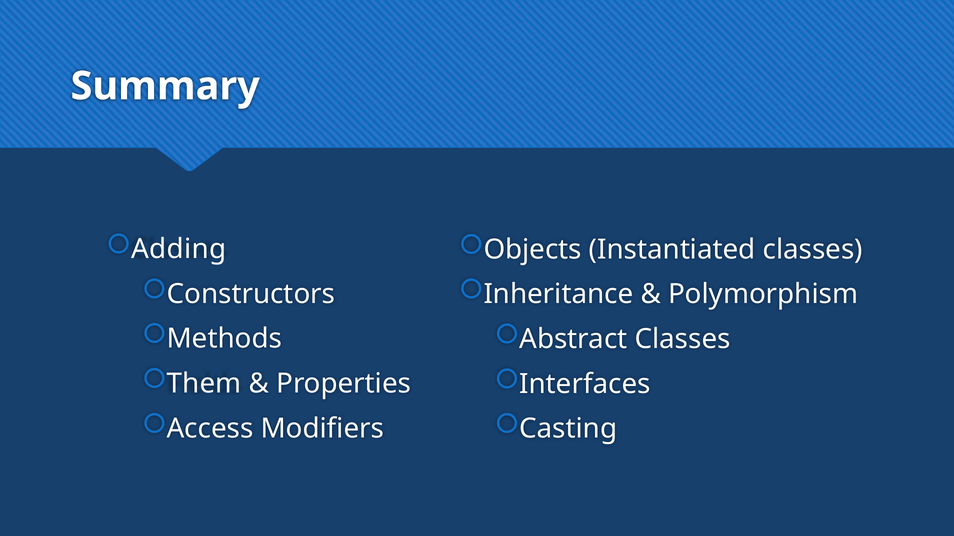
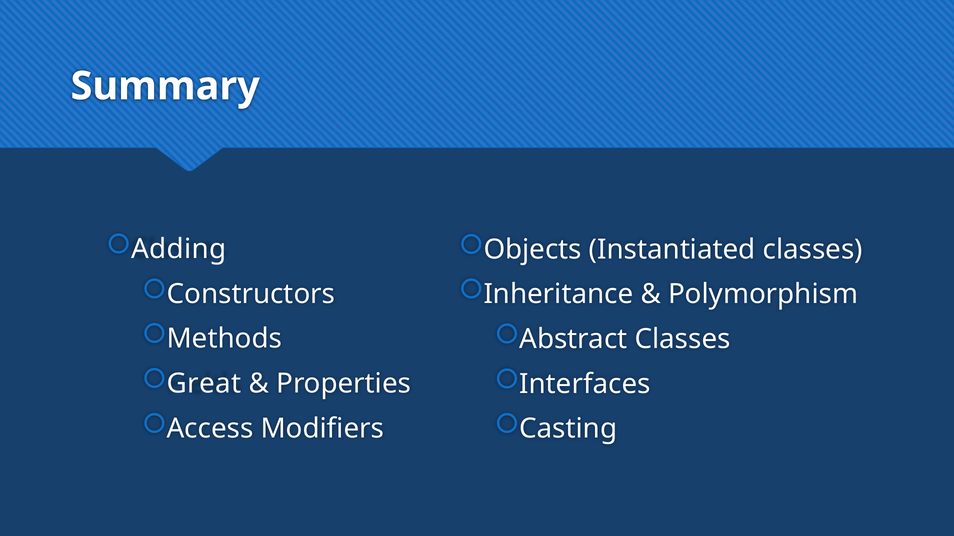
Them: Them -> Great (204, 384)
